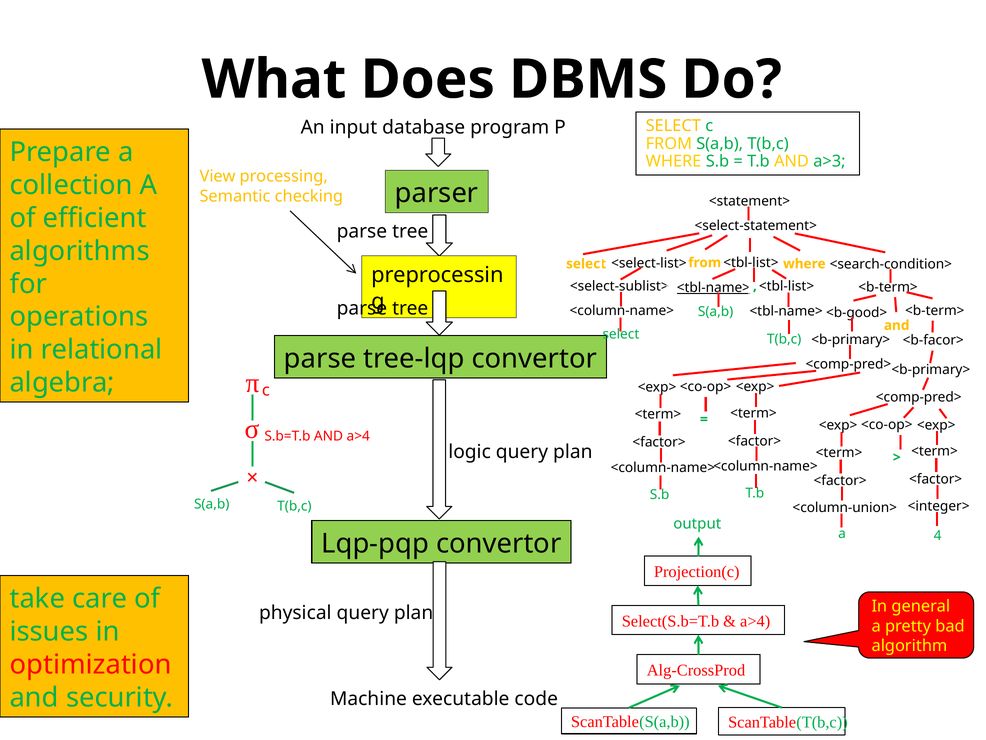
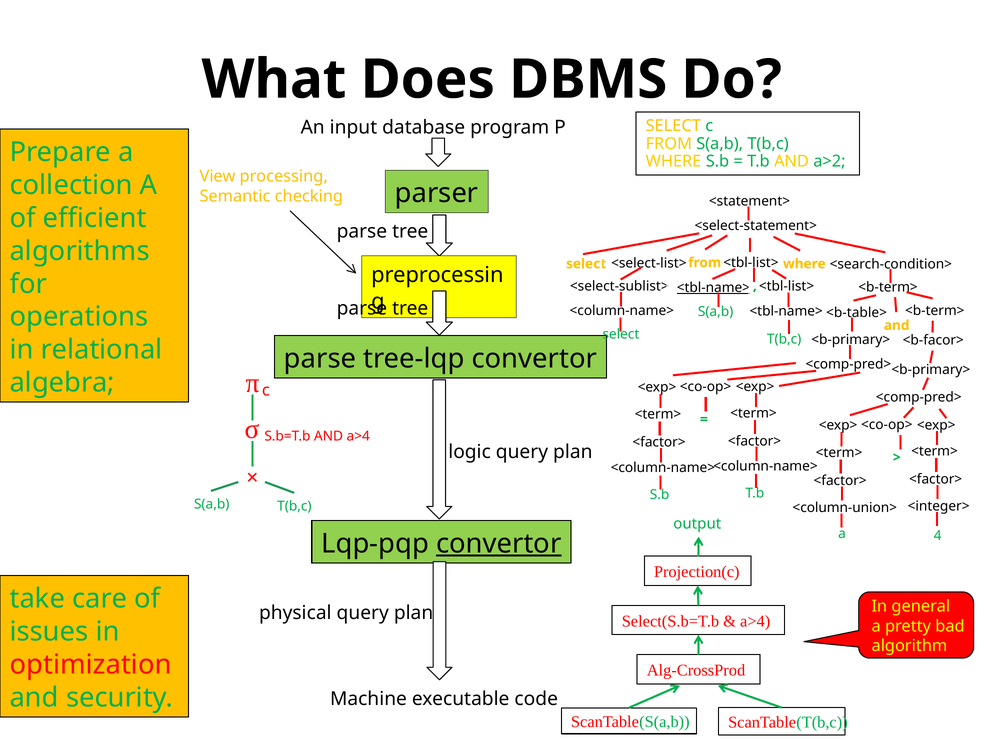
a>3: a>3 -> a>2 (829, 161)
<b-good>: <b-good> -> <b-table> (857, 312)
convertor underline: none -> present (499, 543)
